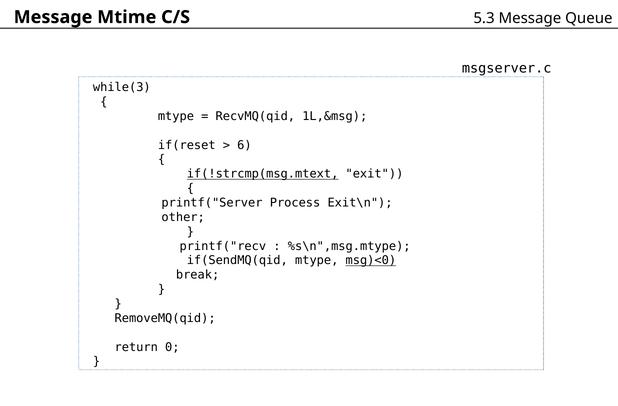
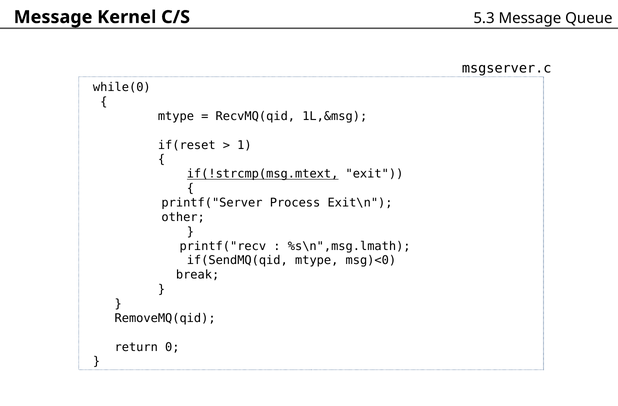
Mtime: Mtime -> Kernel (127, 17)
while(3: while(3 -> while(0 (122, 87)
6: 6 -> 1 (244, 145)
%s\n",msg.mtype: %s\n",msg.mtype -> %s\n",msg.lmath (349, 246)
msg)<0 underline: present -> none (371, 260)
